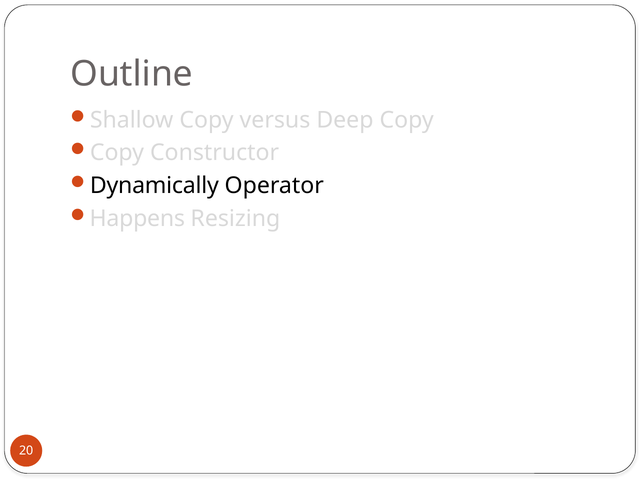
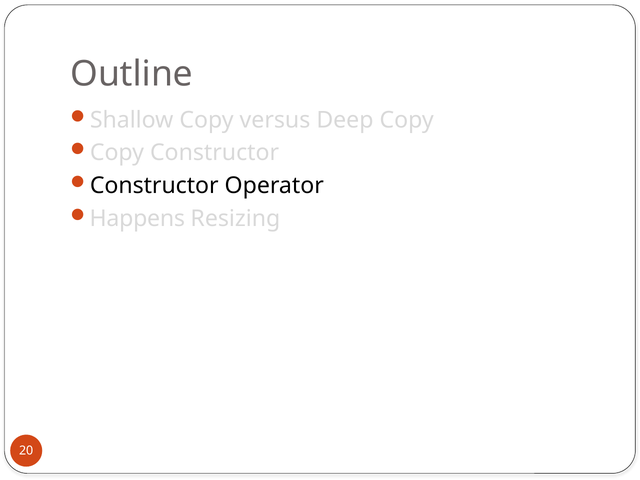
Dynamically: Dynamically -> Constructor (154, 186)
